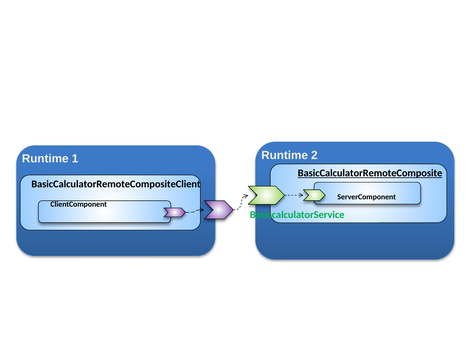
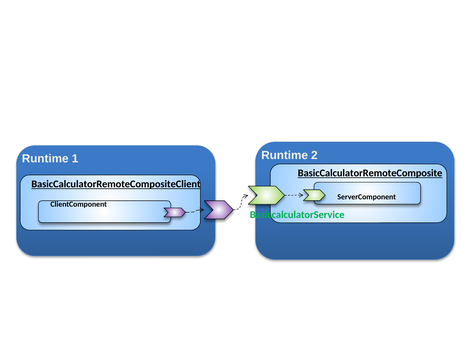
BasicCalculatorRemoteCompositeClient underline: none -> present (116, 184)
